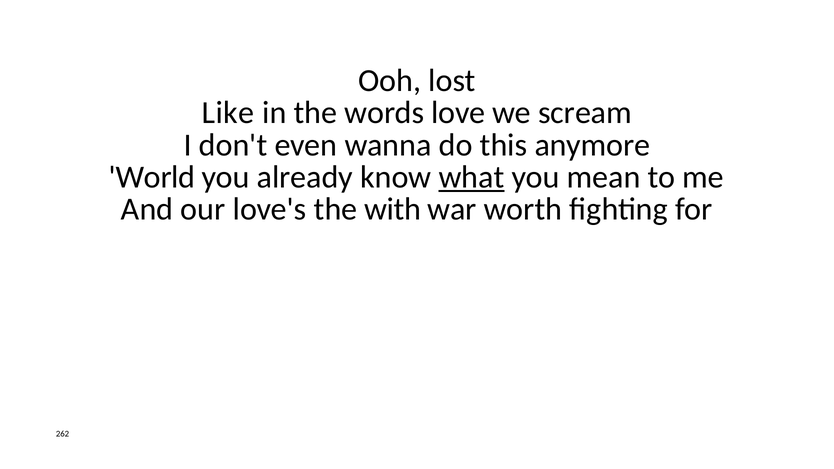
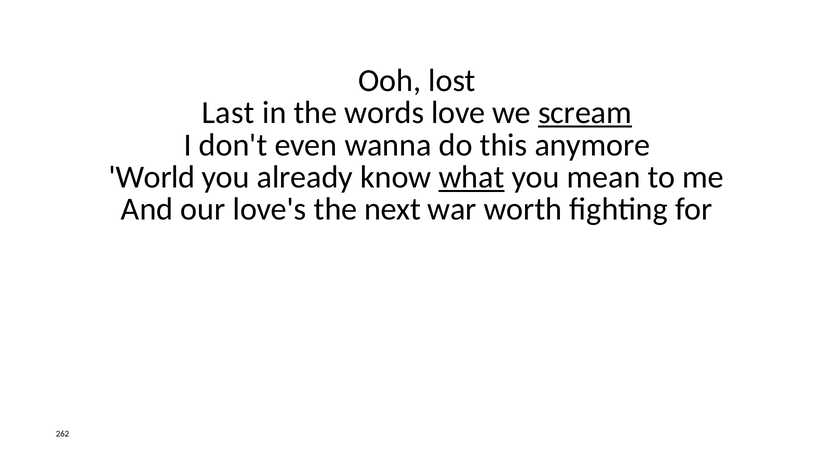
Like: Like -> Last (228, 113)
scream underline: none -> present (585, 113)
with: with -> next (393, 209)
